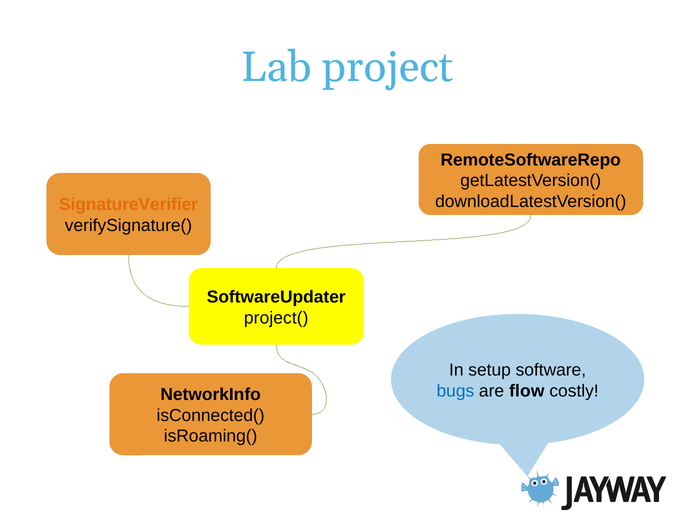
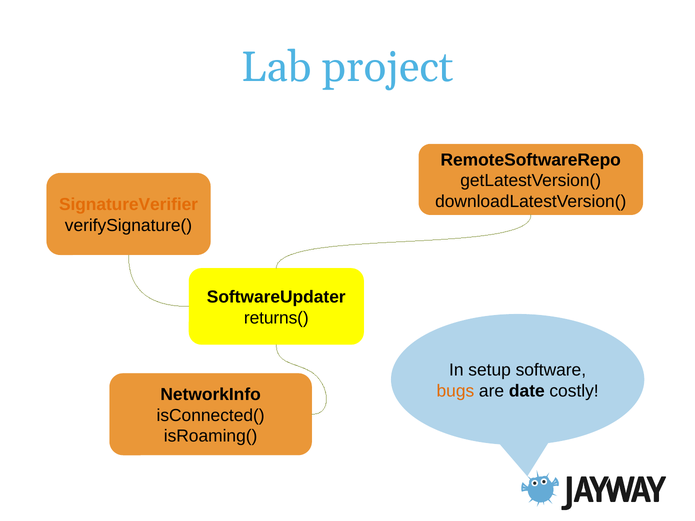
project(: project( -> returns( (276, 318)
bugs colour: blue -> orange (455, 391)
flow: flow -> date (527, 391)
